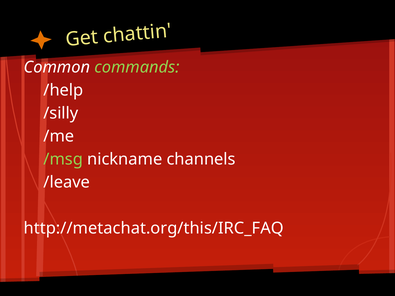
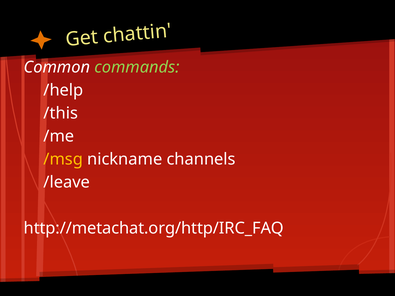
/silly: /silly -> /this (61, 113)
/msg colour: light green -> yellow (63, 159)
http://metachat.org/this/IRC_FAQ: http://metachat.org/this/IRC_FAQ -> http://metachat.org/http/IRC_FAQ (154, 229)
